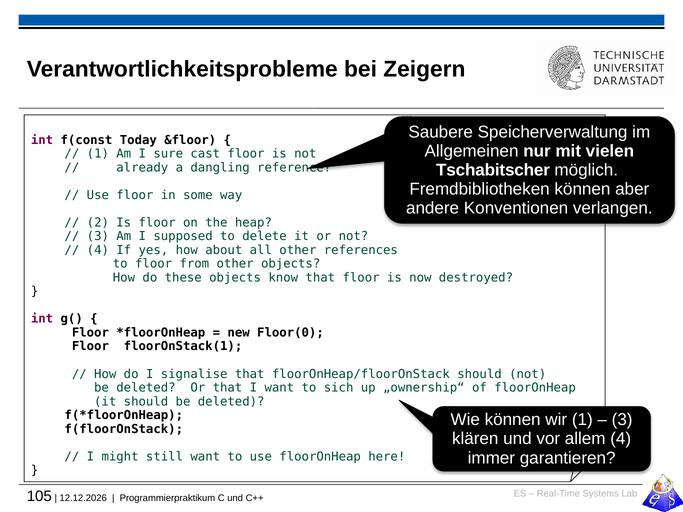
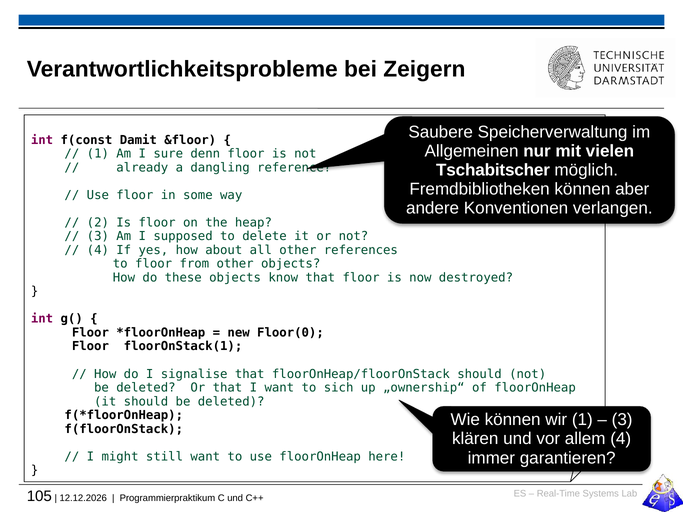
Today: Today -> Damit (138, 140)
cast: cast -> denn (205, 154)
